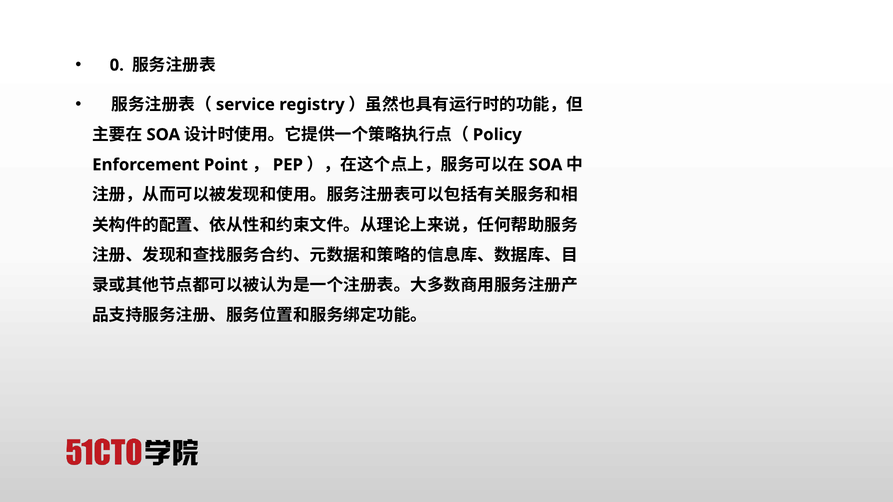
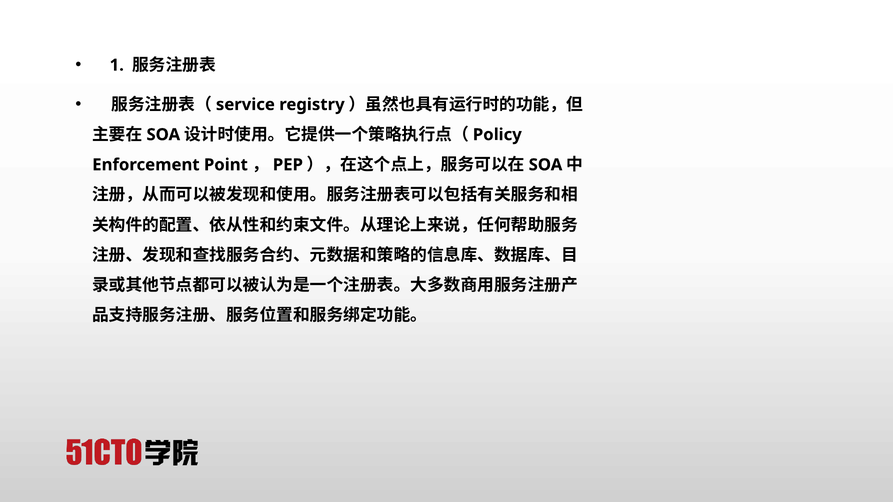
0: 0 -> 1 (117, 65)
